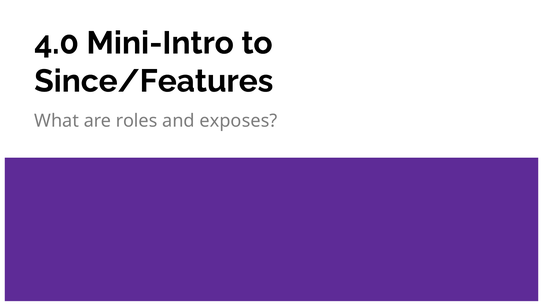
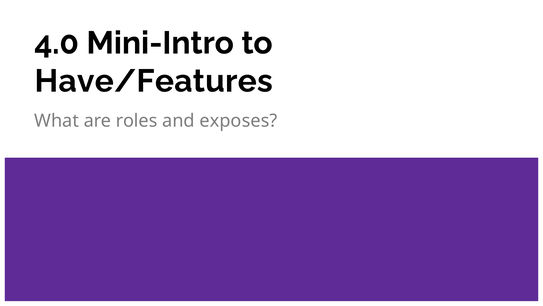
Since/Features: Since/Features -> Have/Features (154, 81)
